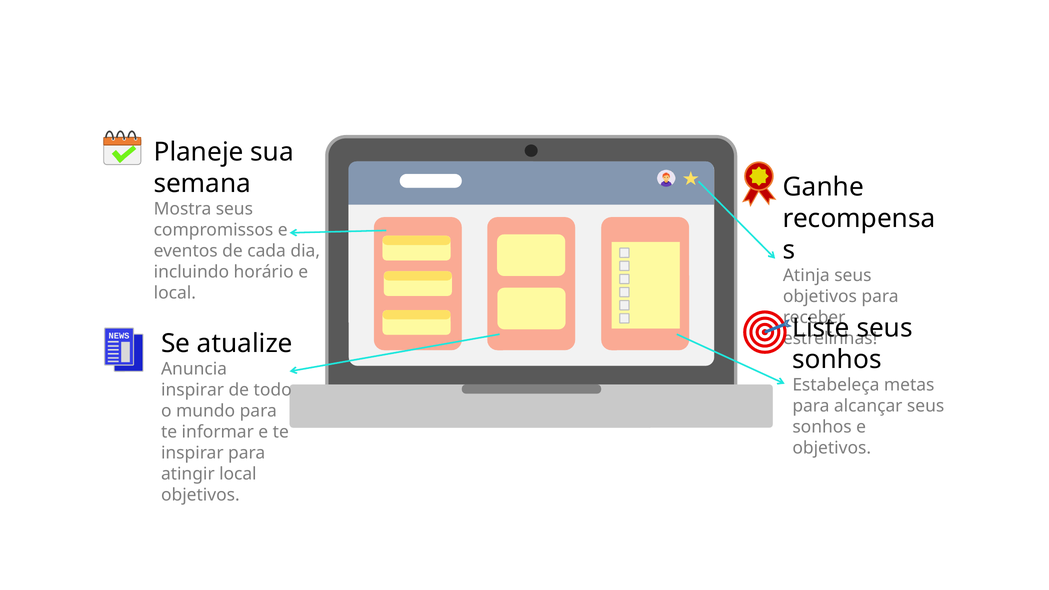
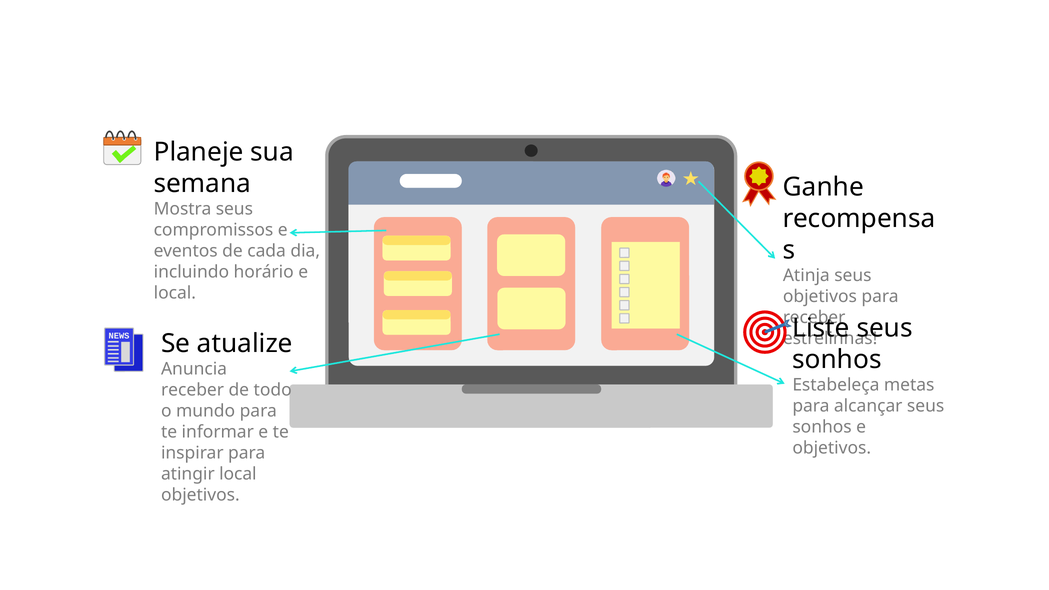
inspirar: inspirar -> receber (193, 390)
